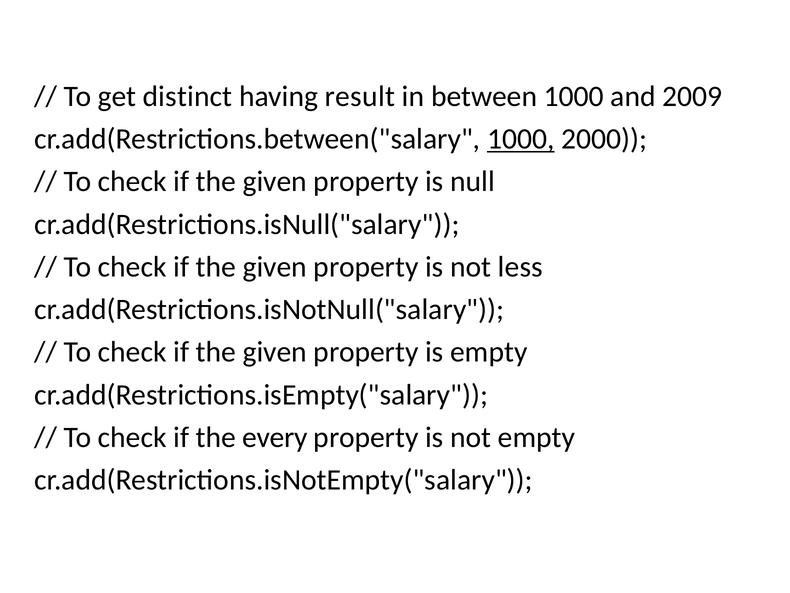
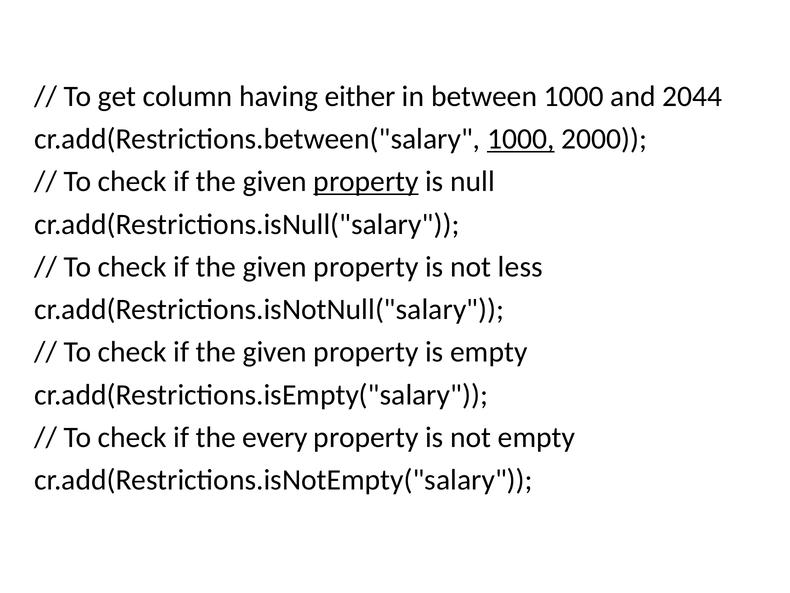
distinct: distinct -> column (188, 96)
result: result -> either (360, 96)
2009: 2009 -> 2044 (692, 96)
property underline: none -> present (366, 181)
